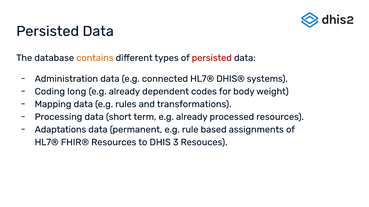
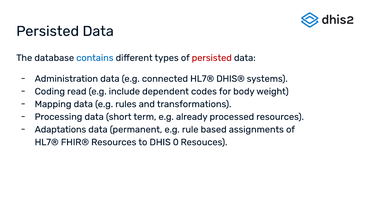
contains colour: orange -> blue (95, 58)
long: long -> read (77, 92)
already: already -> include (124, 92)
3: 3 -> 0 (176, 143)
